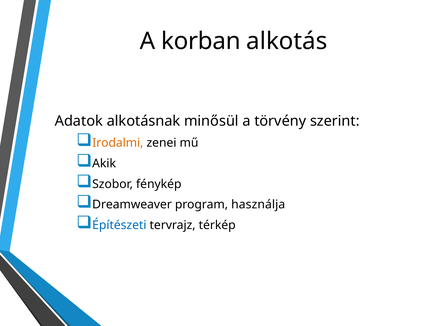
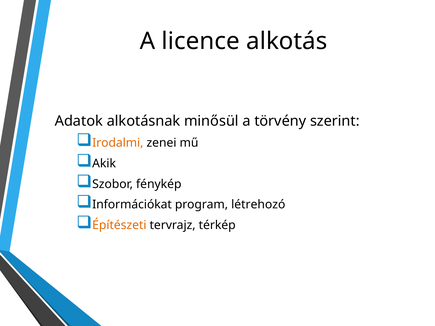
korban: korban -> licence (201, 41)
Dreamweaver: Dreamweaver -> Információkat (132, 205)
használja: használja -> létrehozó (258, 205)
Építészeti colour: blue -> orange (119, 225)
